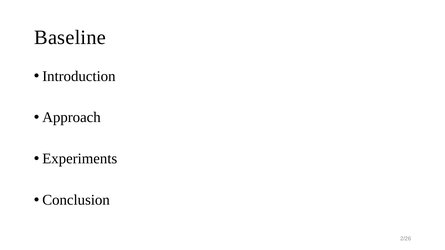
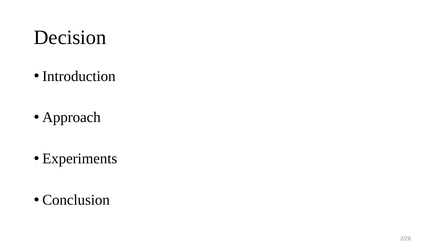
Baseline: Baseline -> Decision (70, 37)
